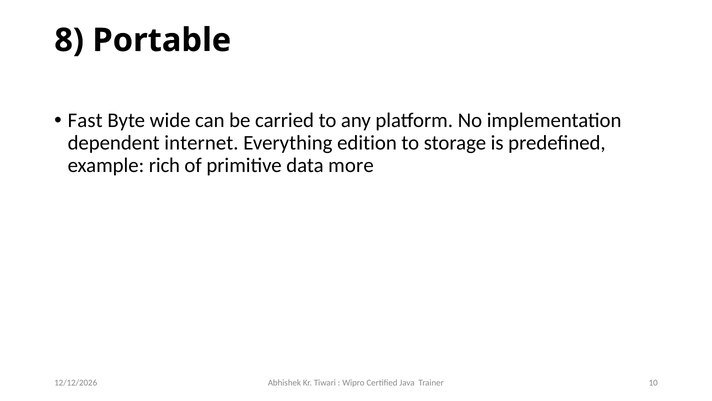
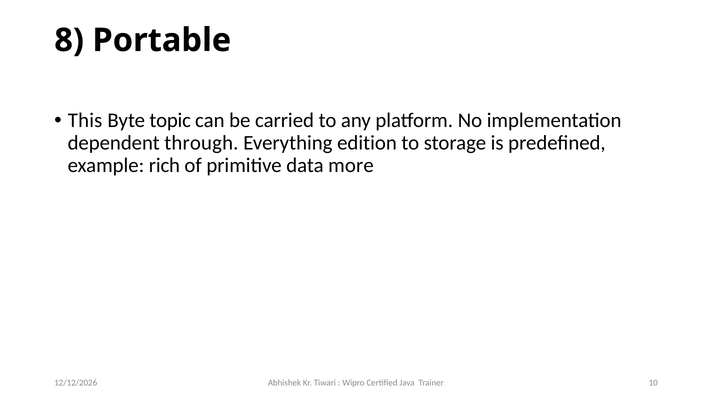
Fast: Fast -> This (85, 120)
wide: wide -> topic (170, 120)
internet: internet -> through (201, 143)
